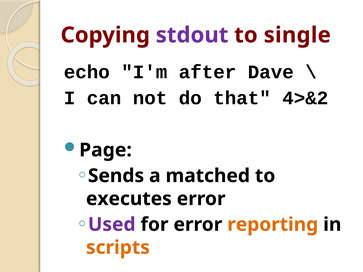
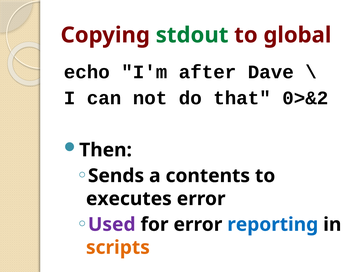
stdout colour: purple -> green (192, 35)
single: single -> global (297, 35)
4>&2: 4>&2 -> 0>&2 (305, 98)
Page: Page -> Then (106, 150)
matched: matched -> contents (208, 176)
reporting colour: orange -> blue (273, 225)
